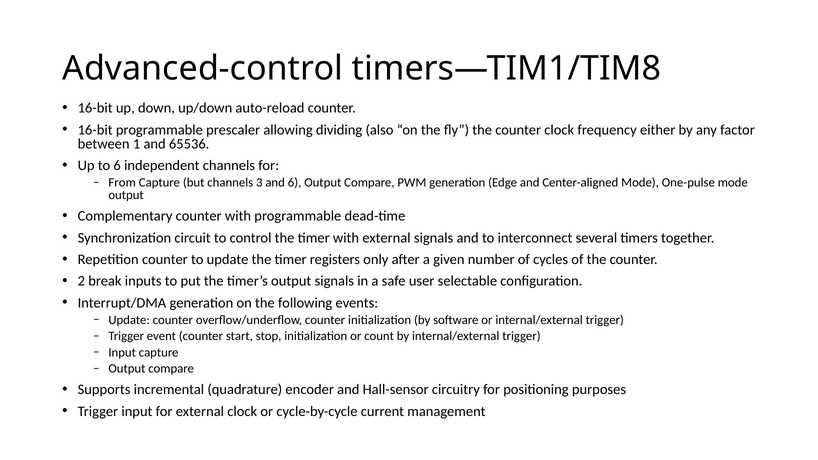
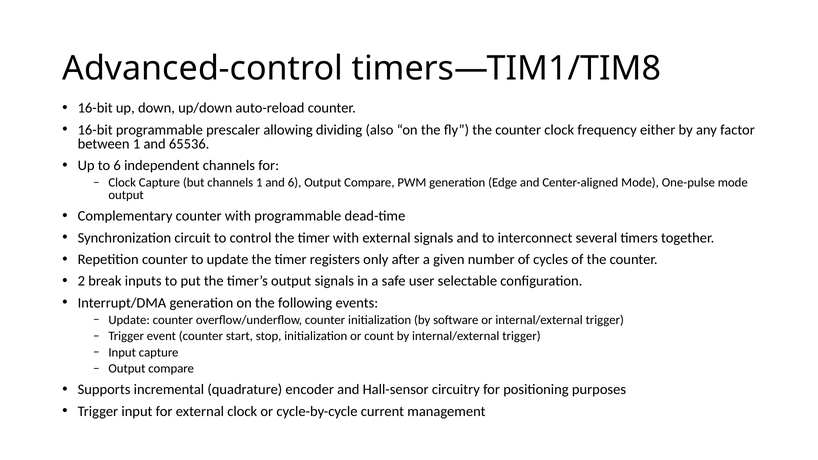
From: From -> Clock (122, 183)
channels 3: 3 -> 1 (259, 183)
